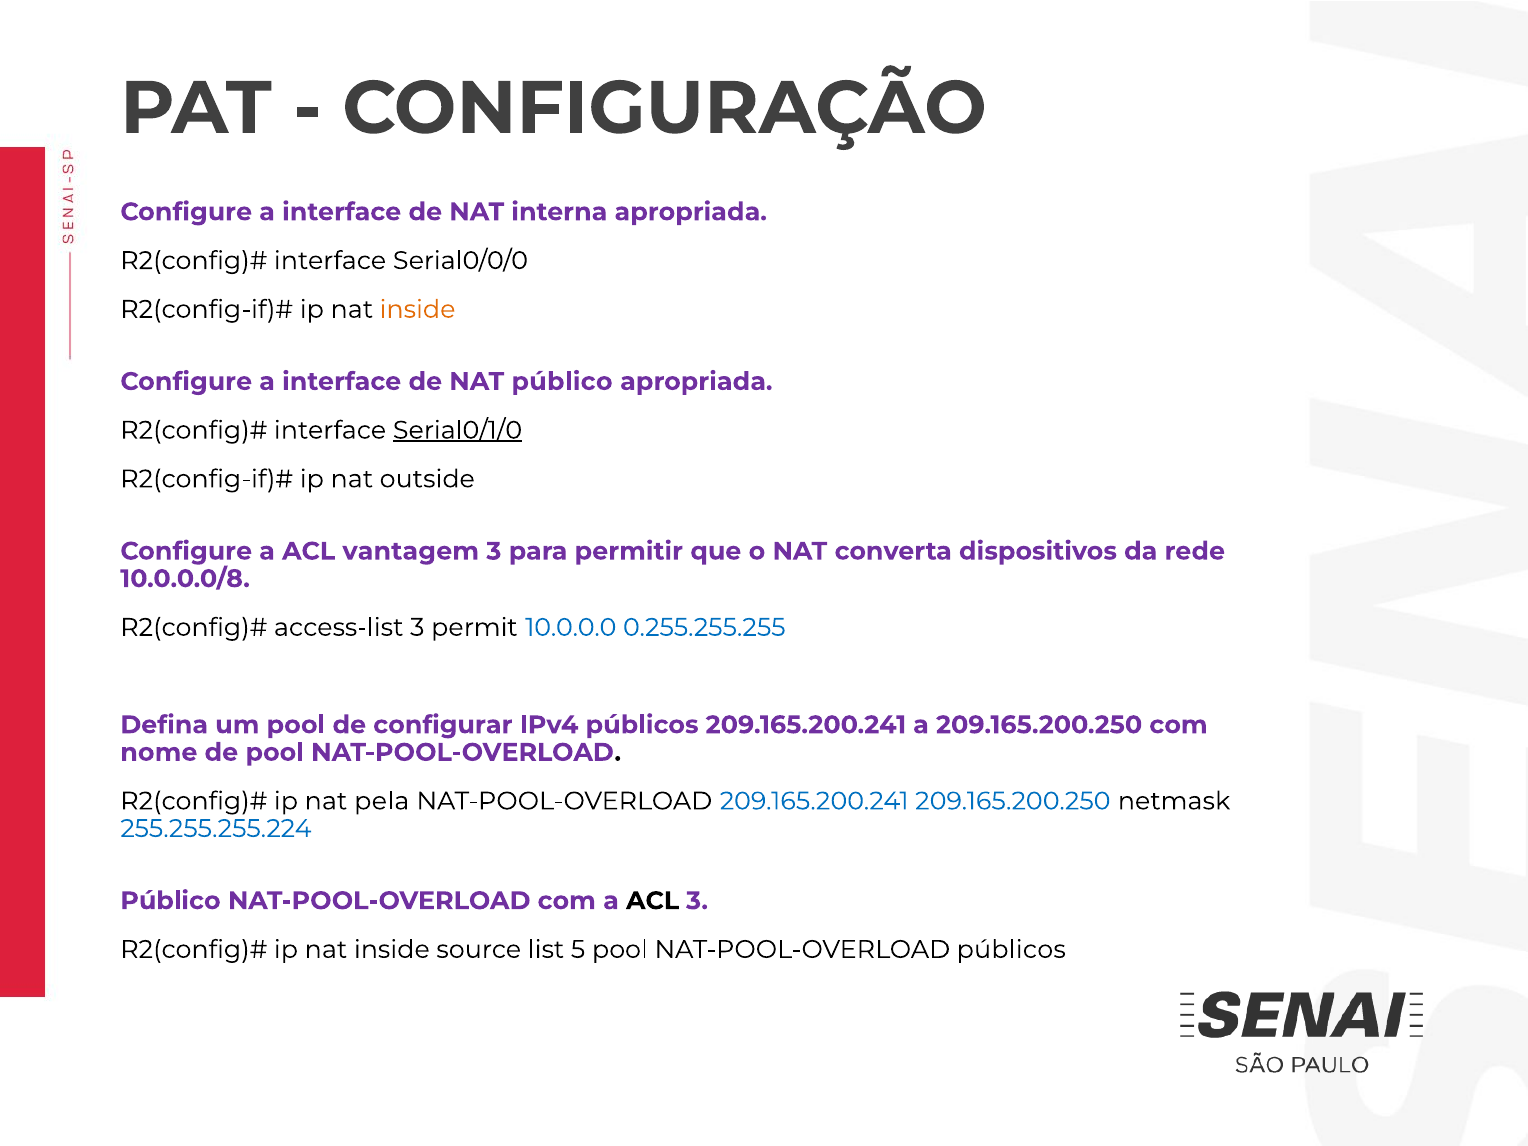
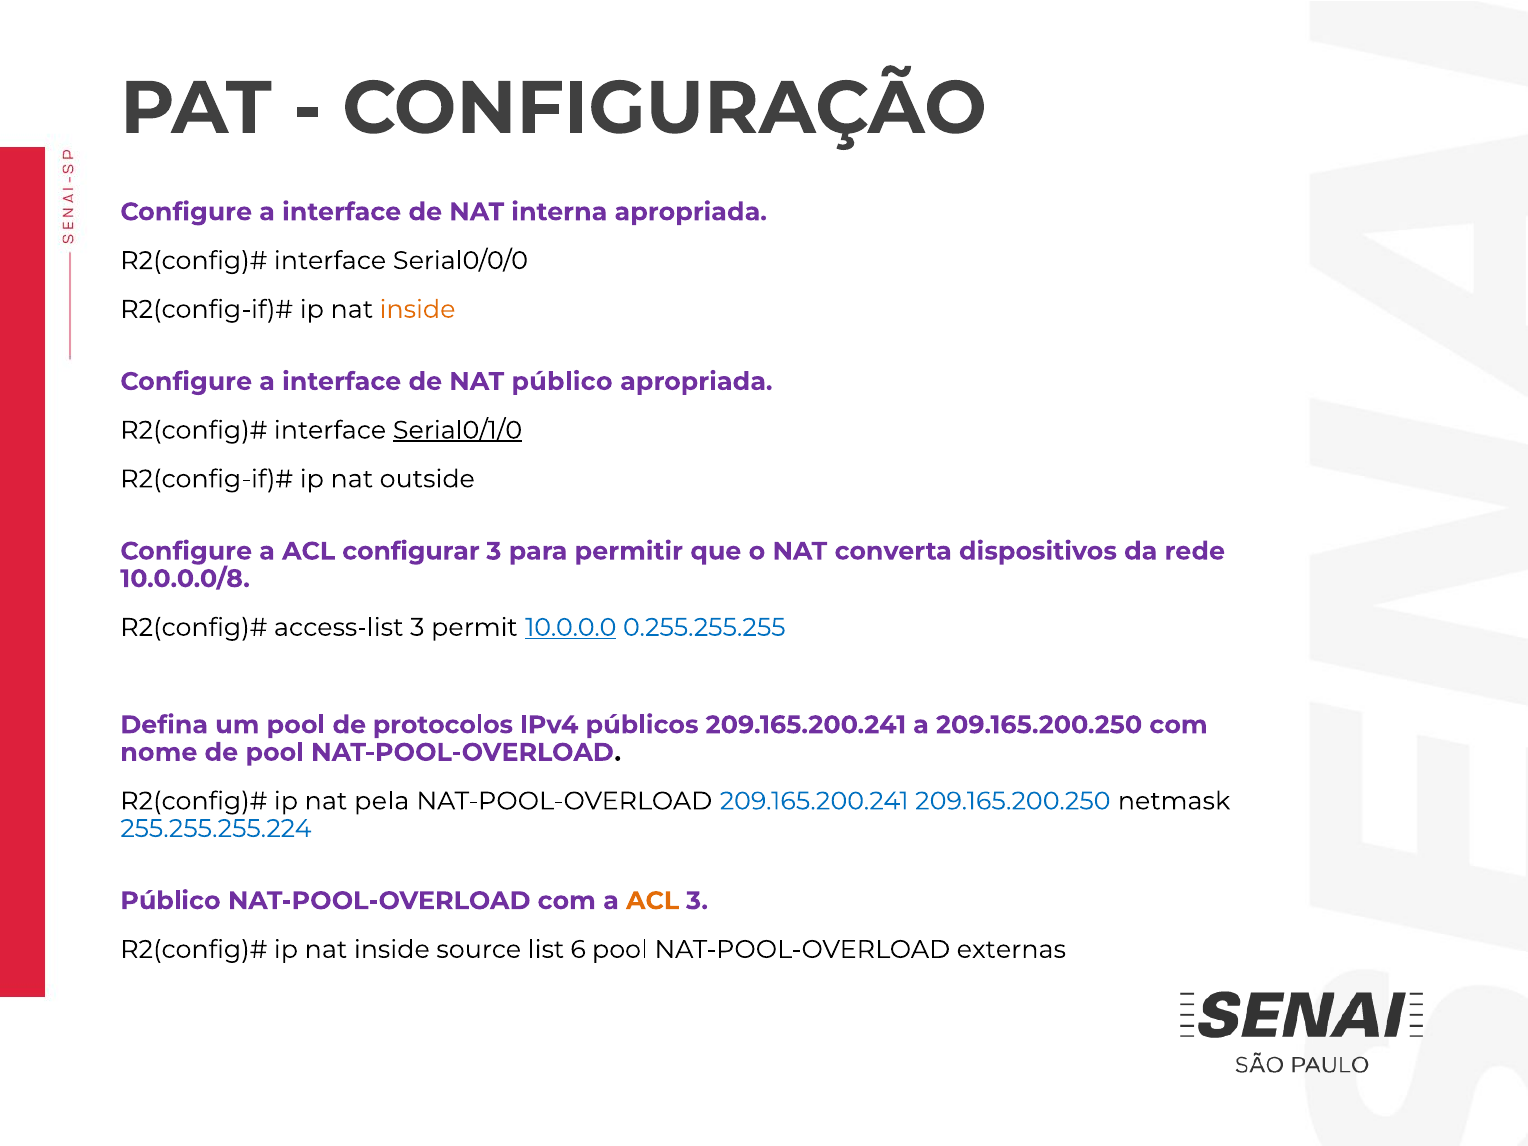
vantagem: vantagem -> configurar (411, 551)
10.0.0.0 underline: none -> present (571, 627)
configurar: configurar -> protocolos (443, 725)
ACL colour: black -> orange (653, 901)
5: 5 -> 6 (578, 949)
NAT-POOL-OVERLOAD públicos: públicos -> externas (1011, 949)
